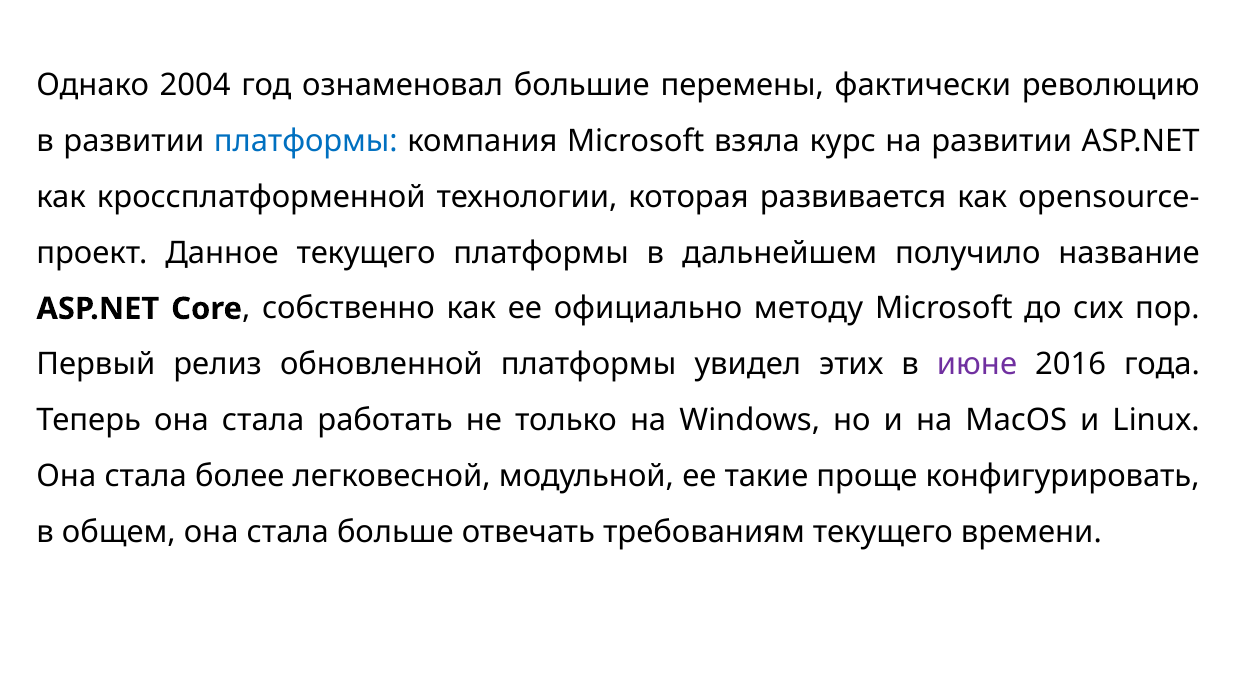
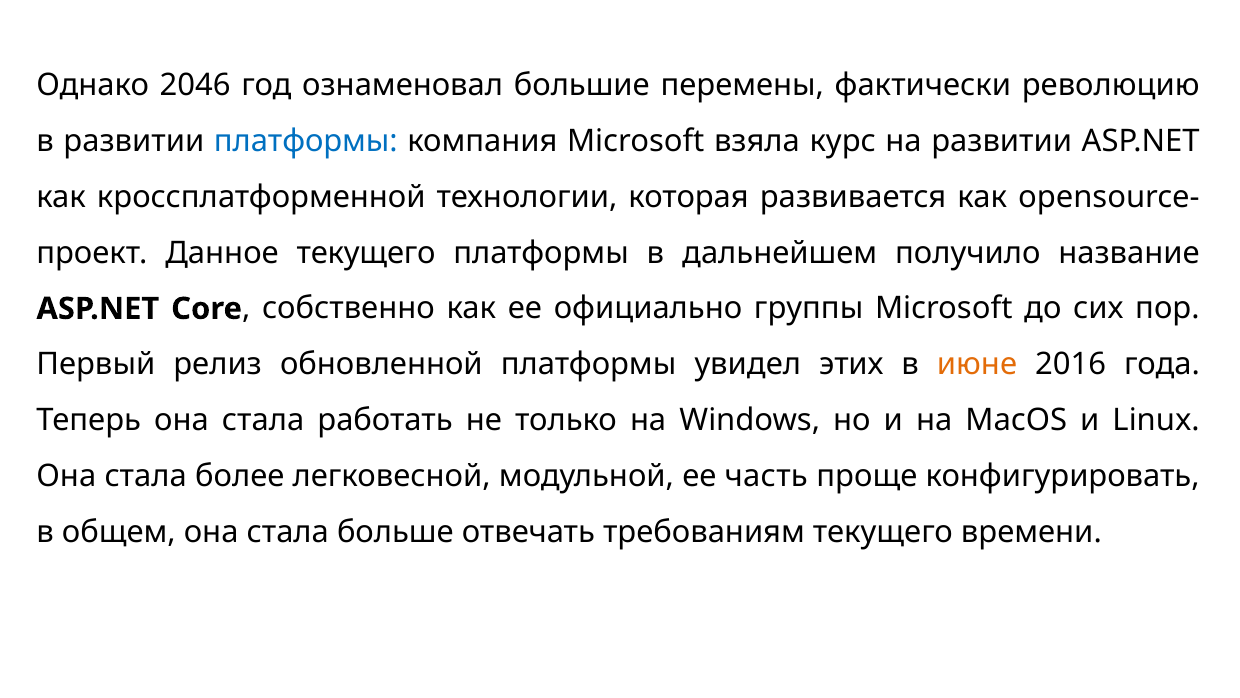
2004: 2004 -> 2046 (195, 85)
методу: методу -> группы (809, 308)
июне colour: purple -> orange (977, 364)
такие: такие -> часть (766, 476)
